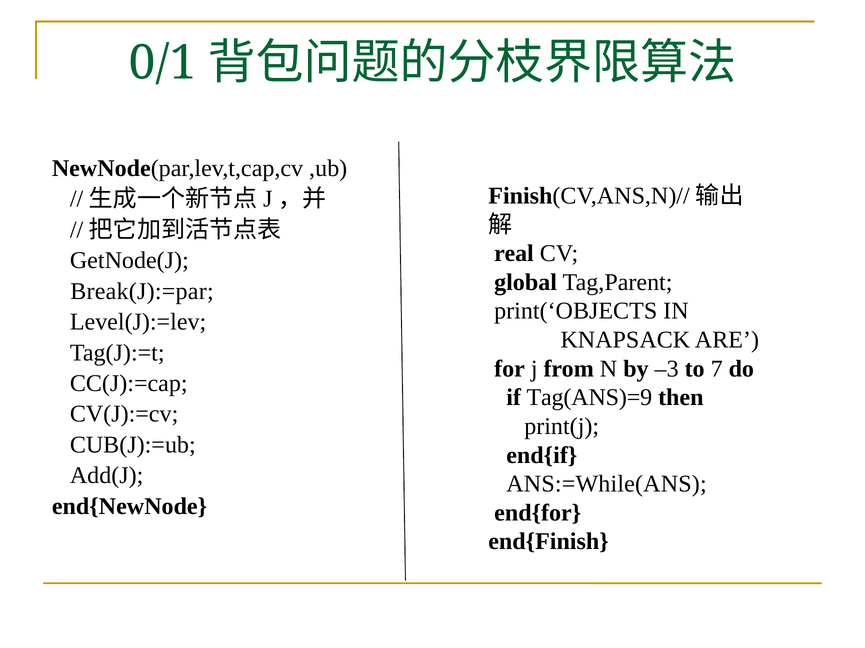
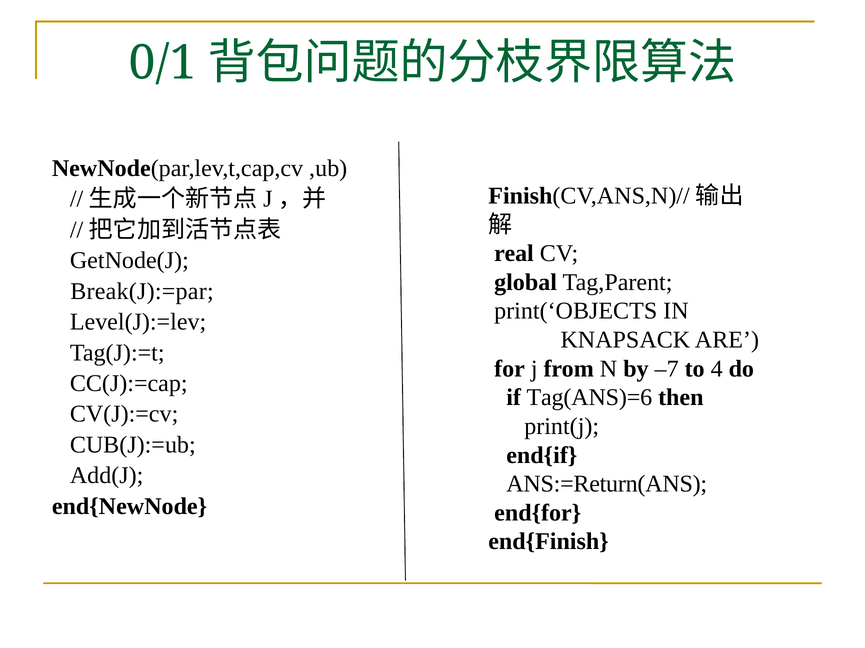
–3: –3 -> –7 (667, 369)
7: 7 -> 4 (717, 369)
Tag(ANS)=9: Tag(ANS)=9 -> Tag(ANS)=6 (589, 398)
ANS:=While(ANS: ANS:=While(ANS -> ANS:=Return(ANS (607, 484)
